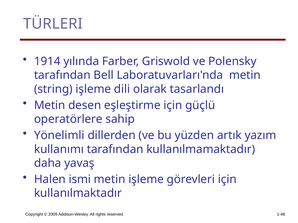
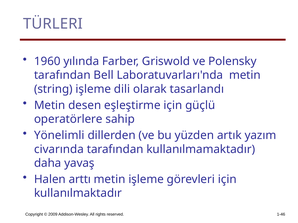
1914: 1914 -> 1960 (47, 61)
kullanımı: kullanımı -> civarında (59, 150)
ismi: ismi -> arttı (80, 180)
